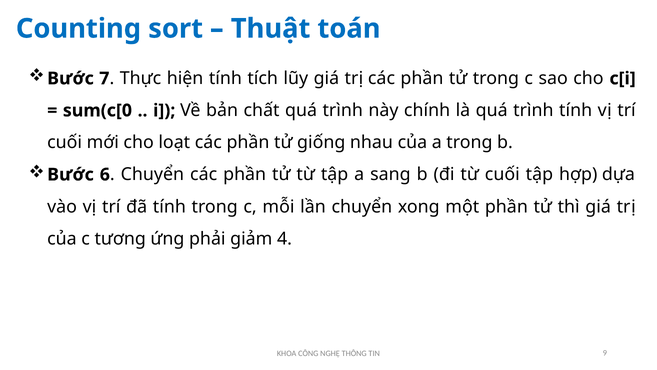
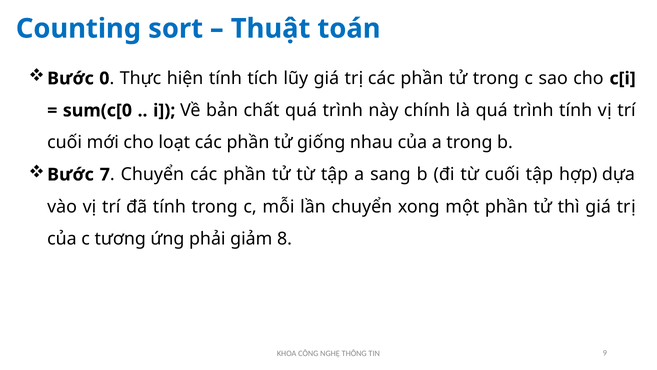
7: 7 -> 0 (104, 78)
6: 6 -> 7 (105, 174)
4: 4 -> 8 (284, 238)
